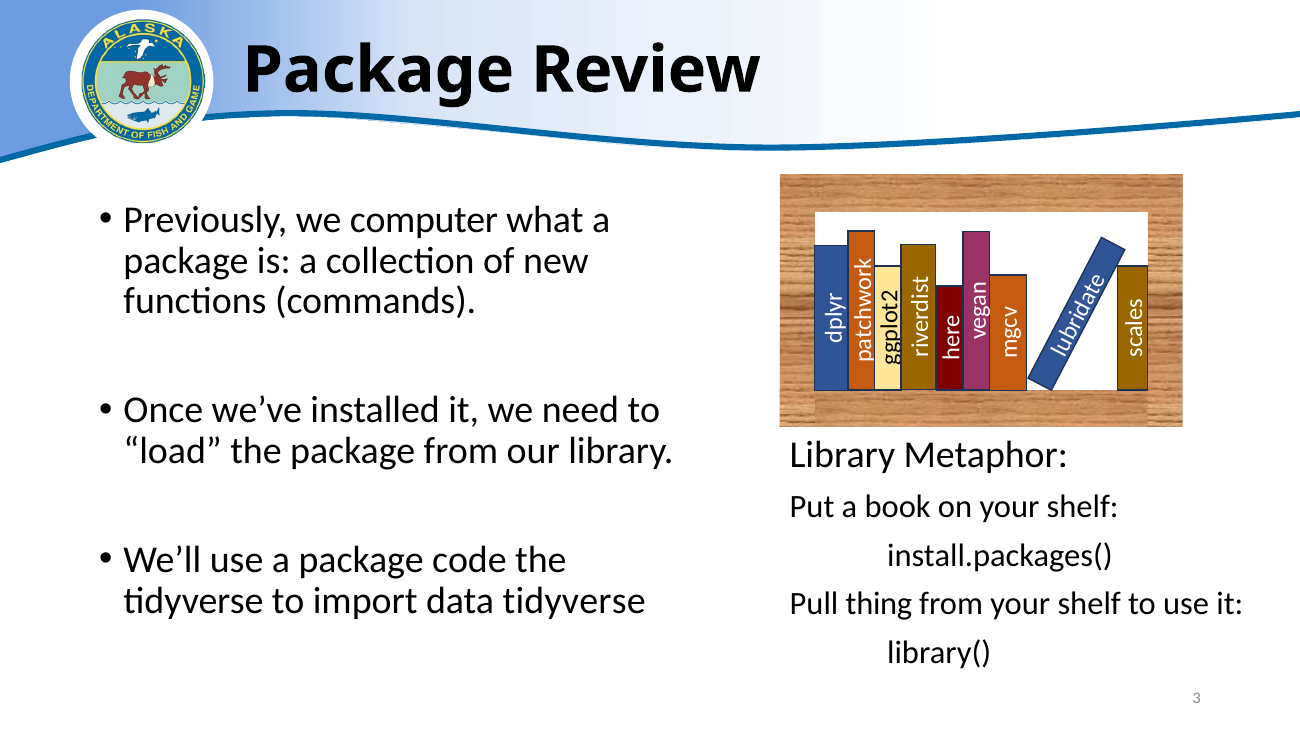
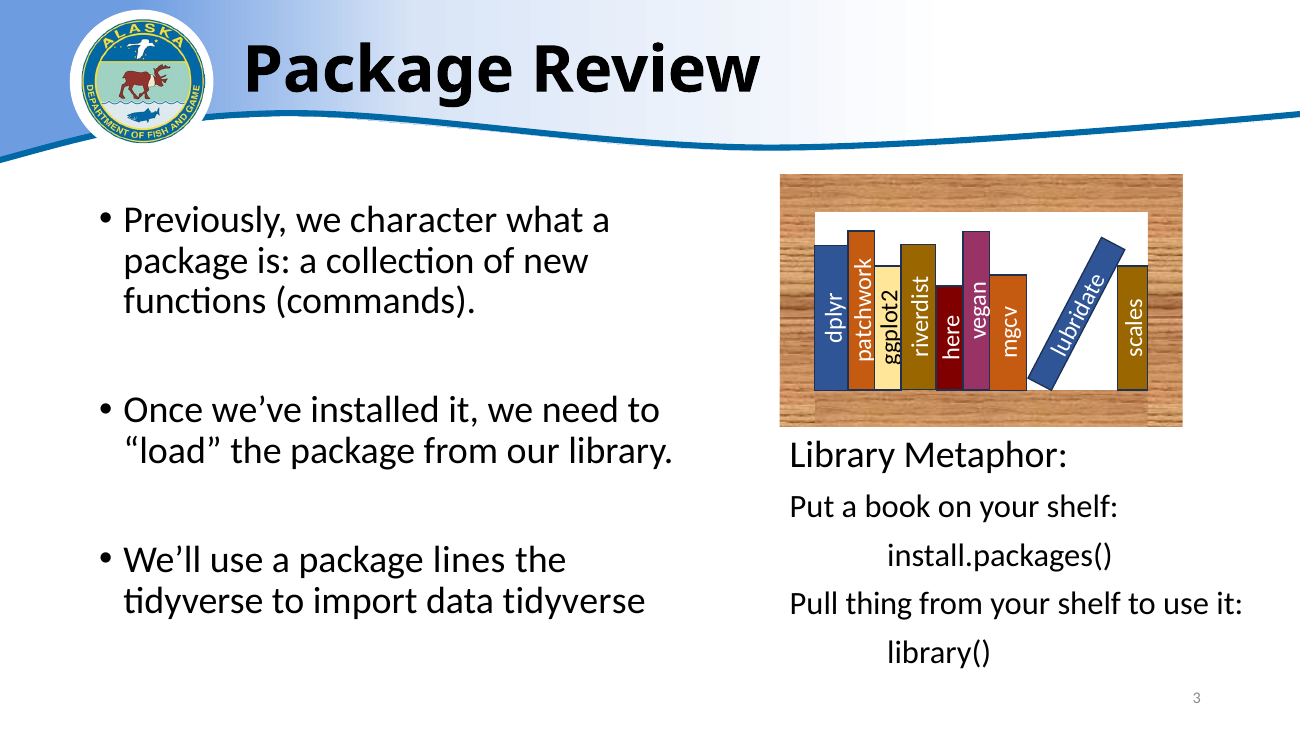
computer: computer -> character (424, 220)
code: code -> lines (469, 560)
